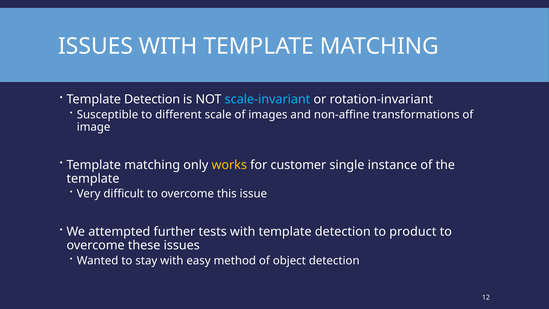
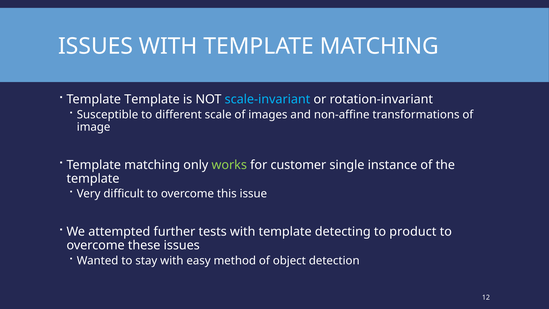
Detection: Detection -> Template (152, 99)
works colour: yellow -> light green (229, 165)
with template detection: detection -> detecting (343, 232)
